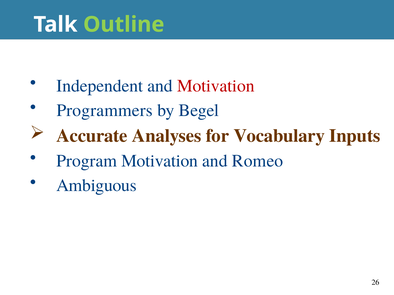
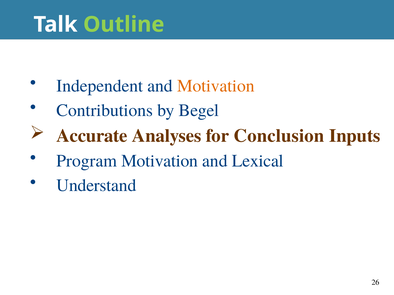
Motivation colour: red -> orange (216, 86)
Programmers: Programmers -> Contributions (105, 110)
Vocabulary: Vocabulary -> Conclusion (279, 136)
Romeo: Romeo -> Lexical (258, 161)
Ambiguous: Ambiguous -> Understand (96, 186)
